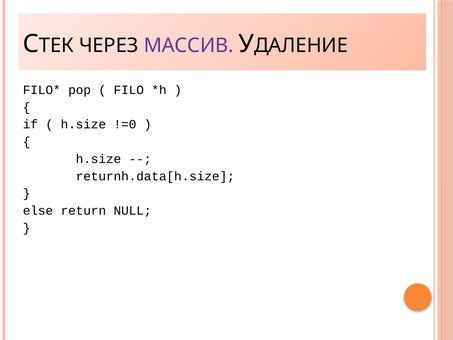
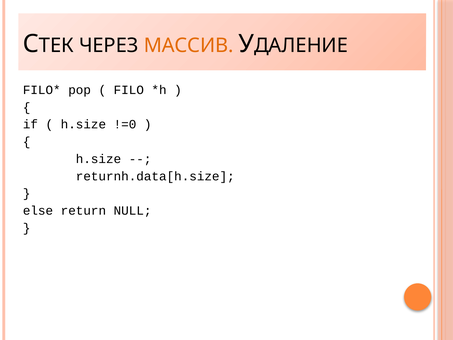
МАССИВ colour: purple -> orange (189, 45)
